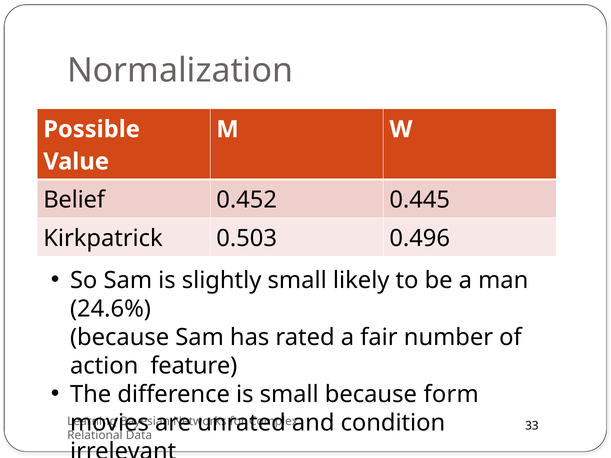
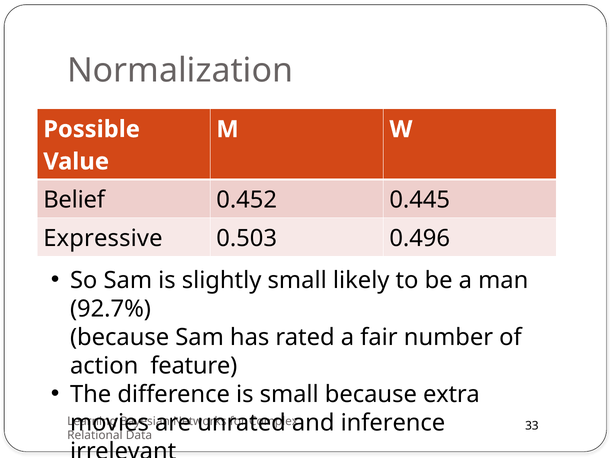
Kirkpatrick: Kirkpatrick -> Expressive (103, 239)
24.6%: 24.6% -> 92.7% (111, 309)
form: form -> extra (451, 395)
condition: condition -> inference (393, 423)
